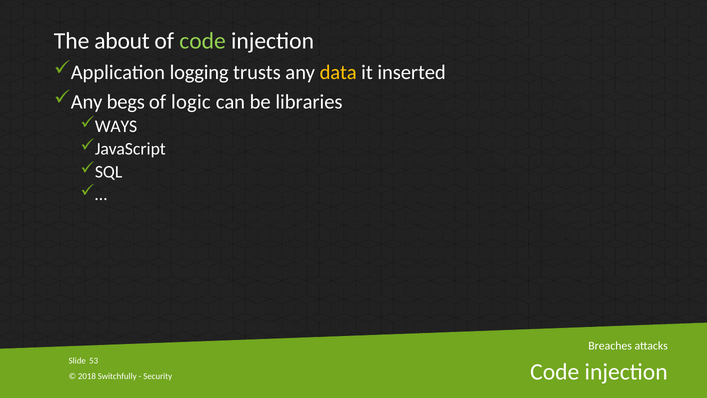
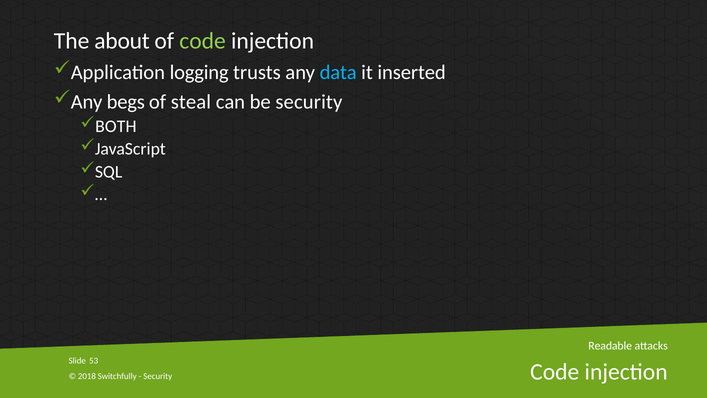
data colour: yellow -> light blue (338, 72)
logic: logic -> steal (191, 102)
be libraries: libraries -> security (309, 102)
WAYS: WAYS -> BOTH (116, 126)
Breaches: Breaches -> Readable (610, 345)
